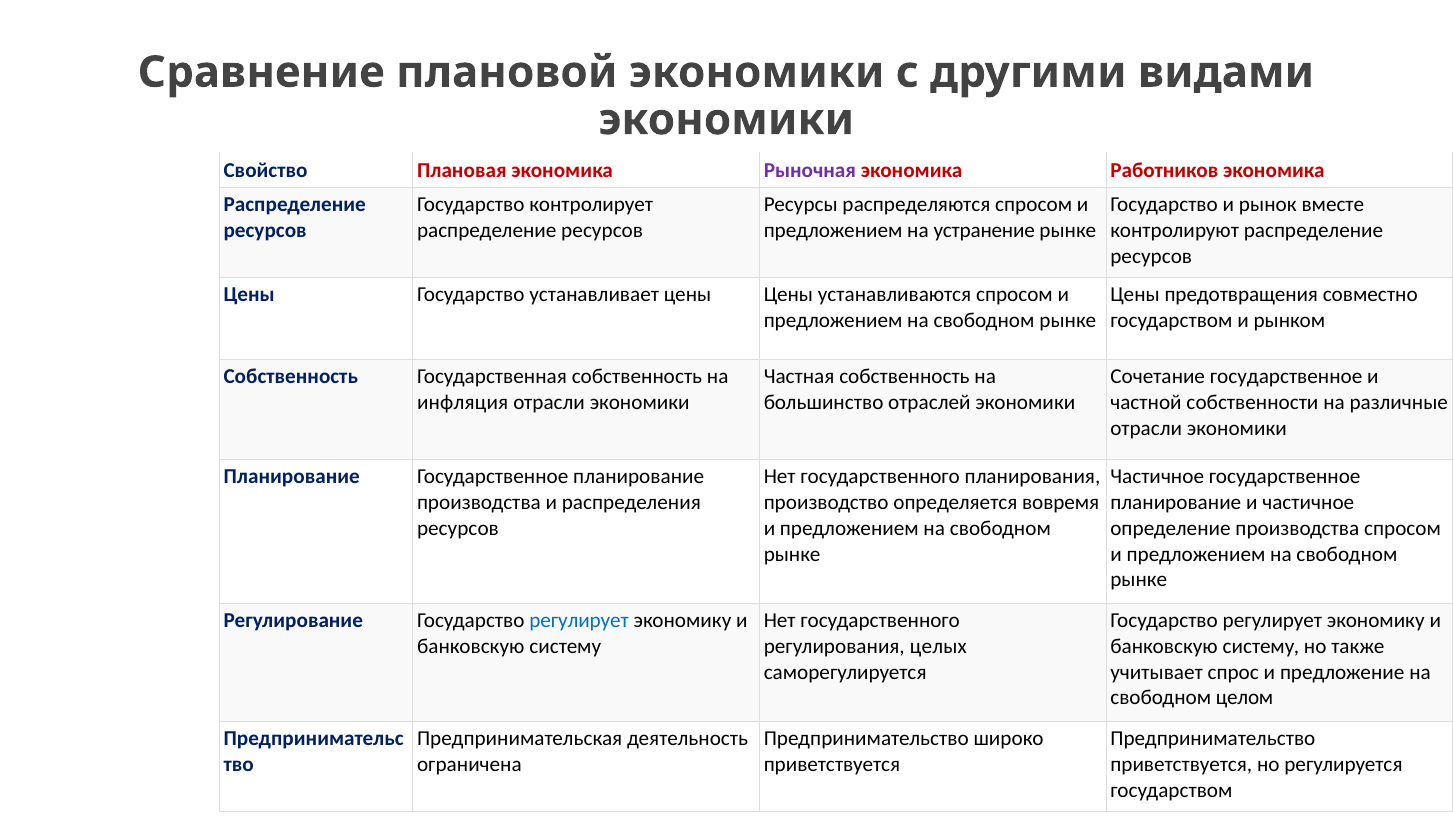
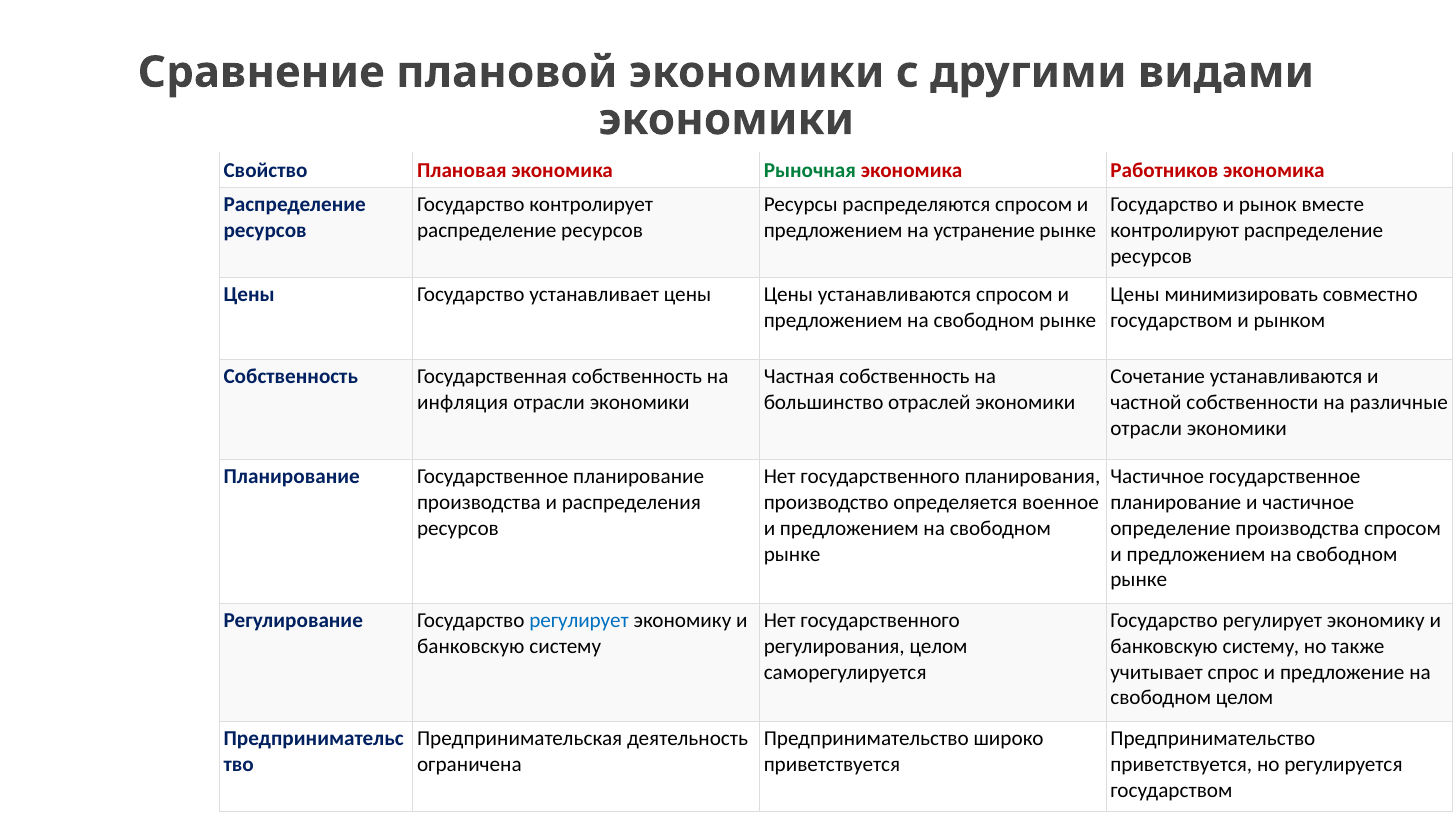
Рыночная colour: purple -> green (810, 171)
предотвращения: предотвращения -> минимизировать (1241, 295)
Сочетание государственное: государственное -> устанавливаются (1286, 377)
вовремя: вовремя -> военное (1061, 503)
регулирования целых: целых -> целом (939, 647)
